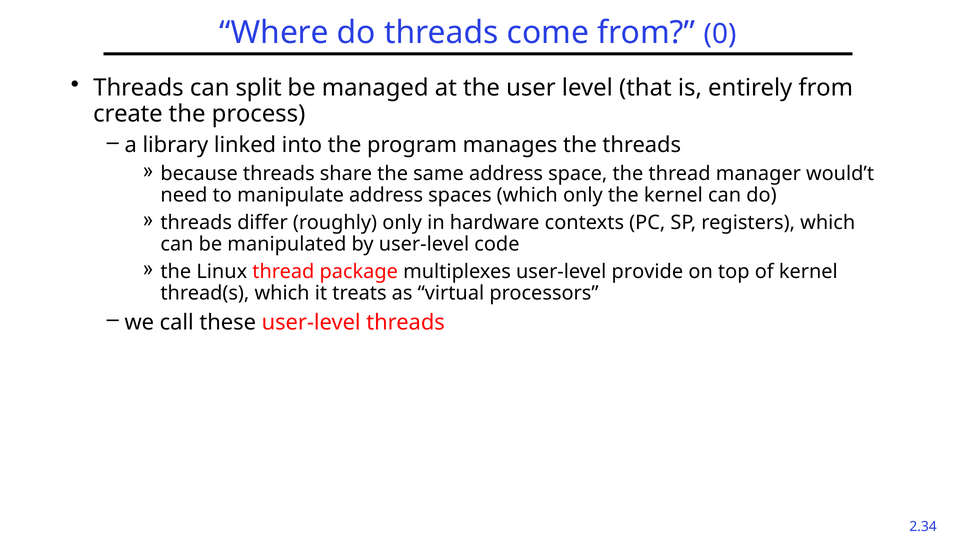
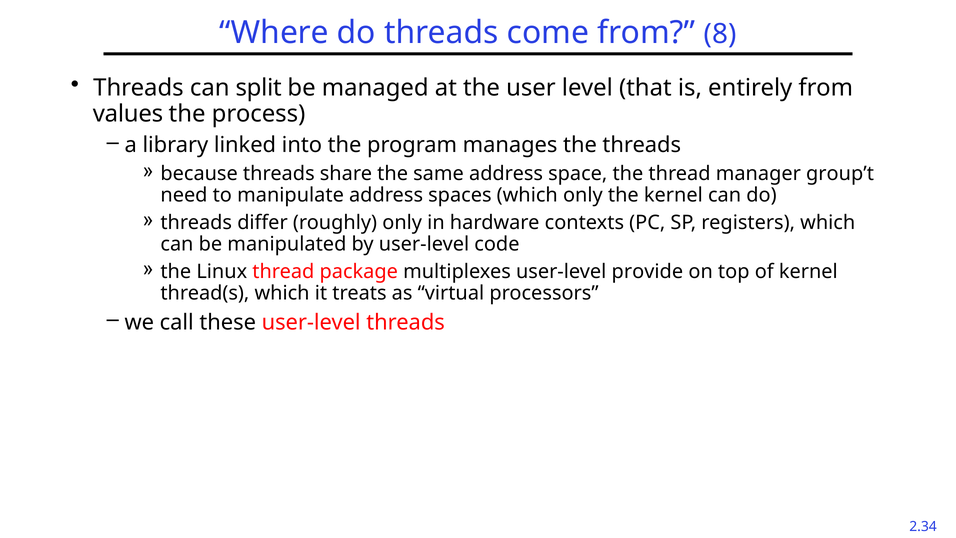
0: 0 -> 8 (720, 34)
create: create -> values (128, 114)
would’t: would’t -> group’t (840, 174)
